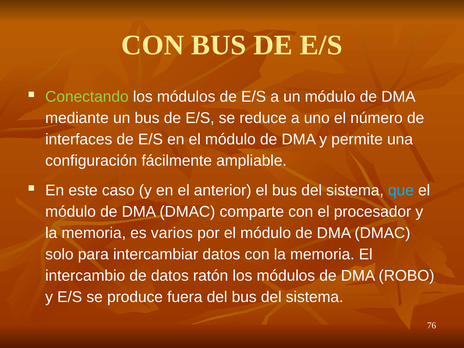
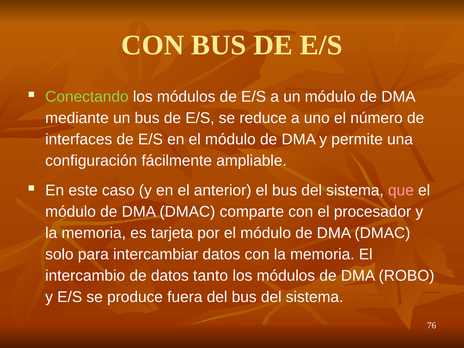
que colour: light blue -> pink (401, 190)
varios: varios -> tarjeta (172, 233)
ratón: ratón -> tanto (211, 276)
